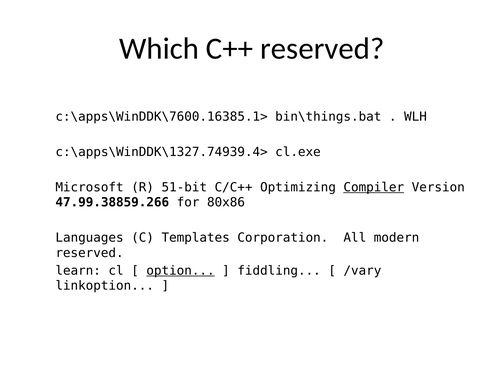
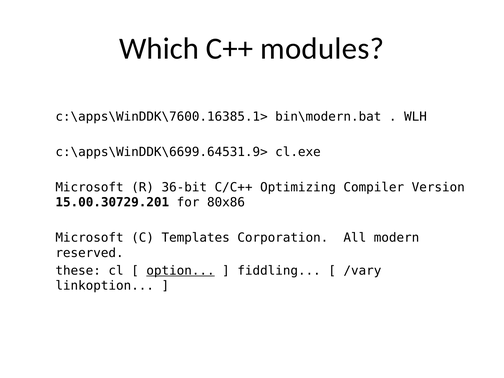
C++ reserved: reserved -> modules (322, 49)
bin\things.bat: bin\things.bat -> bin\modern.bat (328, 117)
c:\apps\WinDDK\1327.74939.4>: c:\apps\WinDDK\1327.74939.4> -> c:\apps\WinDDK\6699.64531.9> (162, 152)
51-bit: 51-bit -> 36-bit (184, 187)
Compiler underline: present -> none (374, 187)
47.99.38859.266: 47.99.38859.266 -> 15.00.30729.201 (112, 202)
Languages: Languages -> Microsoft (90, 238)
learn: learn -> these (78, 271)
